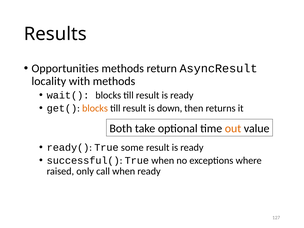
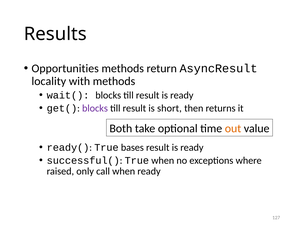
blocks colour: orange -> purple (95, 108)
down: down -> short (169, 108)
some: some -> bases (132, 147)
